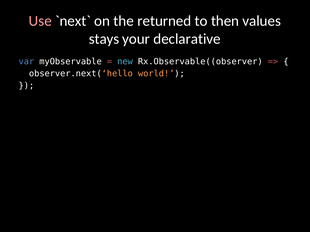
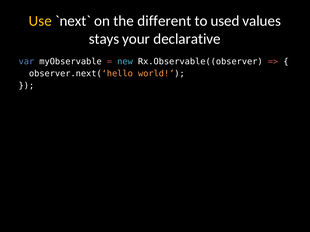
Use colour: pink -> yellow (40, 21)
returned: returned -> different (164, 21)
then: then -> used (225, 21)
